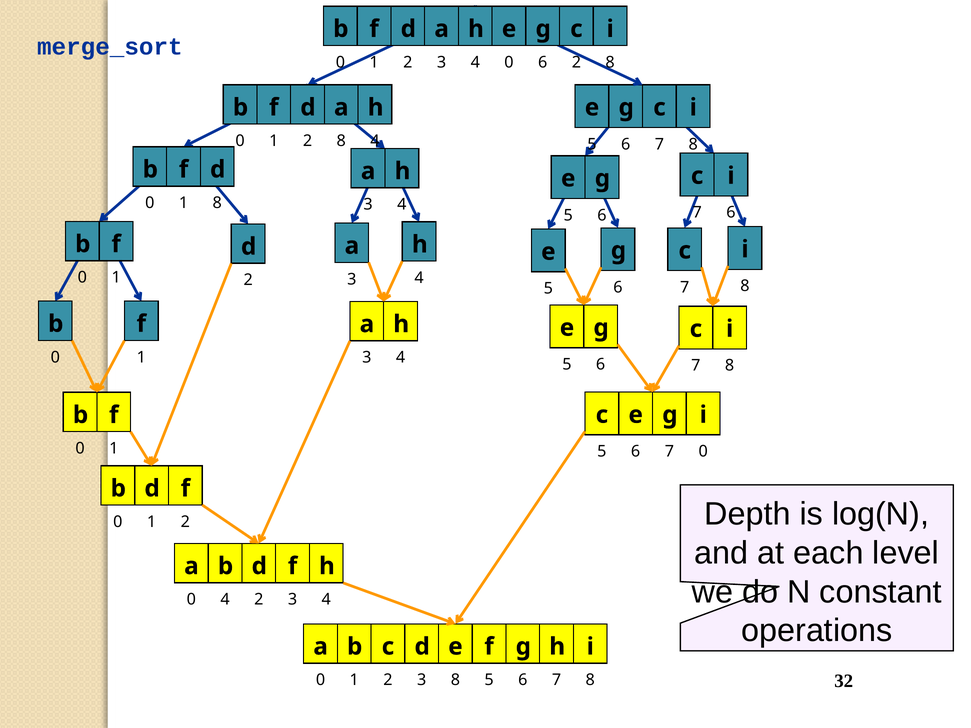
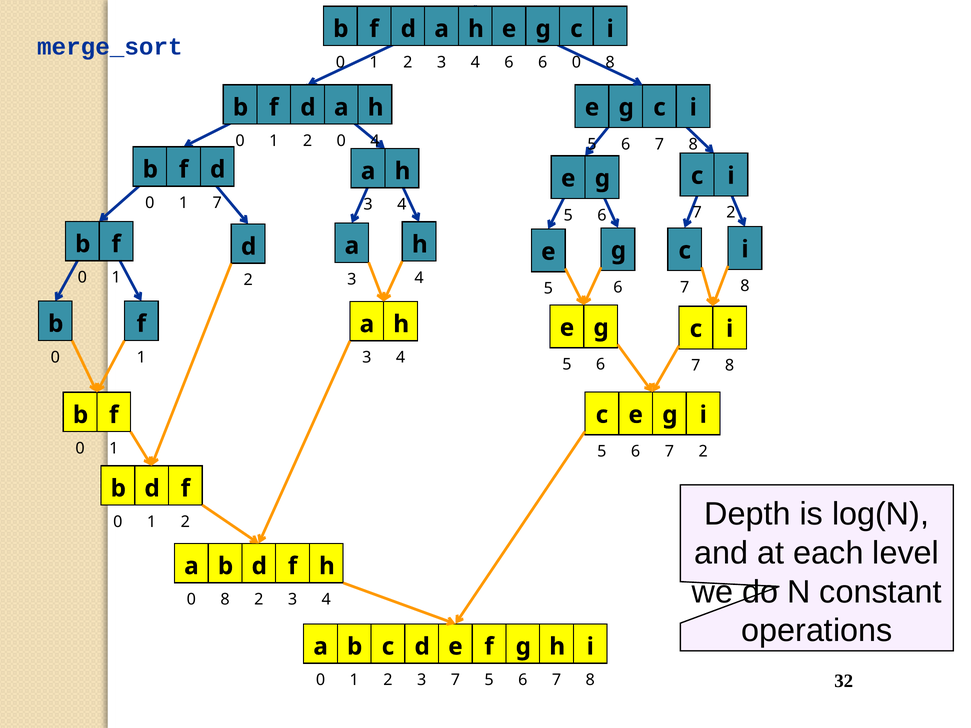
4 0: 0 -> 6 (509, 62)
6 2: 2 -> 0 (576, 62)
1 2 8: 8 -> 0 (341, 141)
1 8: 8 -> 7 (217, 203)
6: 6 -> 2 (731, 213)
6 7 0: 0 -> 2 (703, 452)
4: 4 -> 8 (225, 600)
3 8: 8 -> 7 (455, 680)
